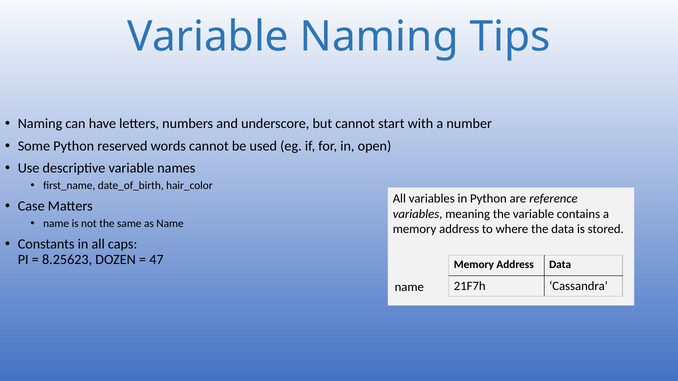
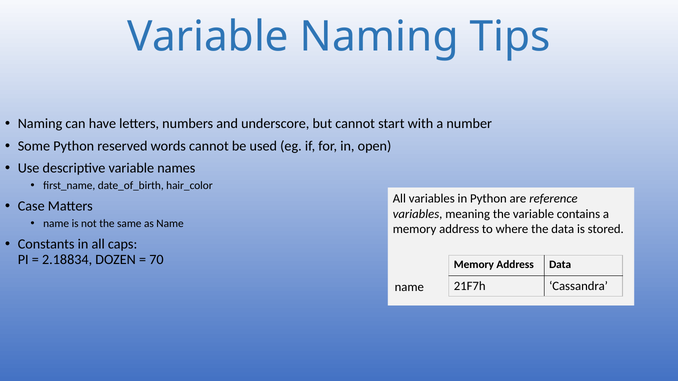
8.25623: 8.25623 -> 2.18834 (67, 260)
47: 47 -> 70 (156, 260)
